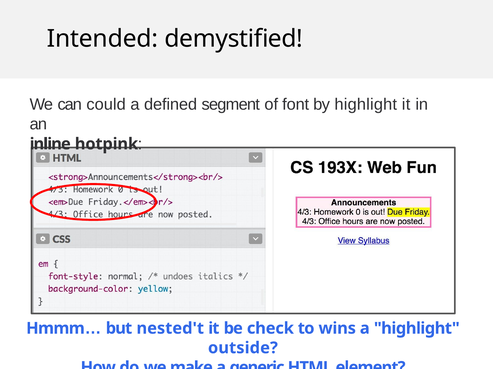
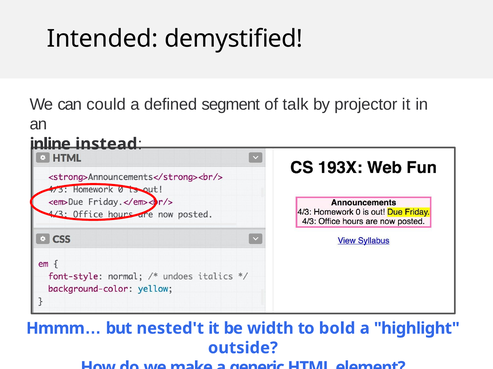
font: font -> talk (296, 105)
by highlight: highlight -> projector (366, 105)
hotpink: hotpink -> instead (106, 144)
check: check -> width (270, 329)
wins: wins -> bold (337, 329)
